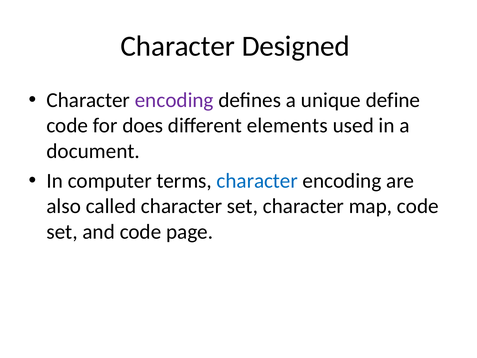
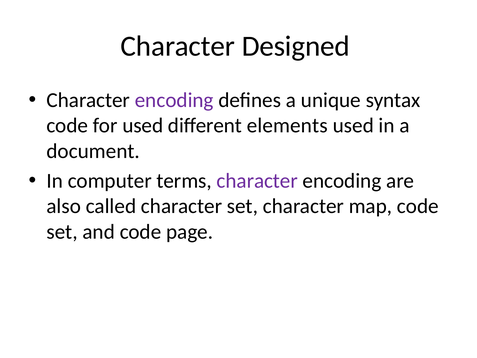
define: define -> syntax (393, 100)
for does: does -> used (143, 126)
character colour: blue -> purple (257, 181)
